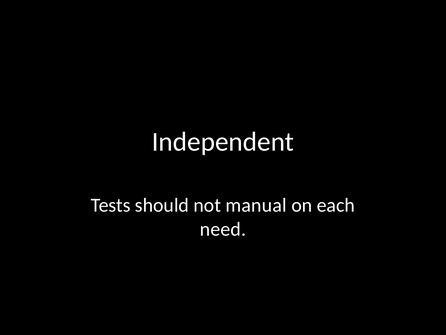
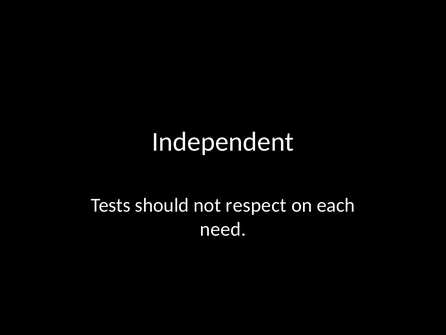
manual: manual -> respect (256, 205)
